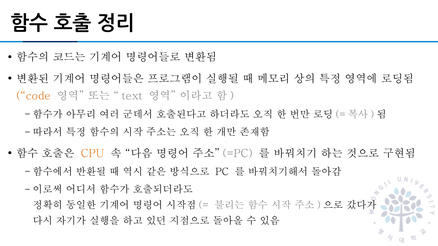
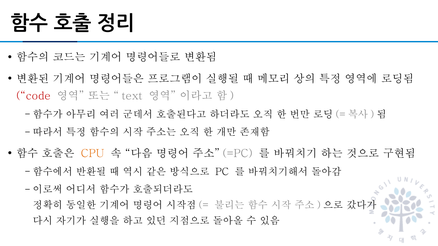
code colour: orange -> red (33, 96)
